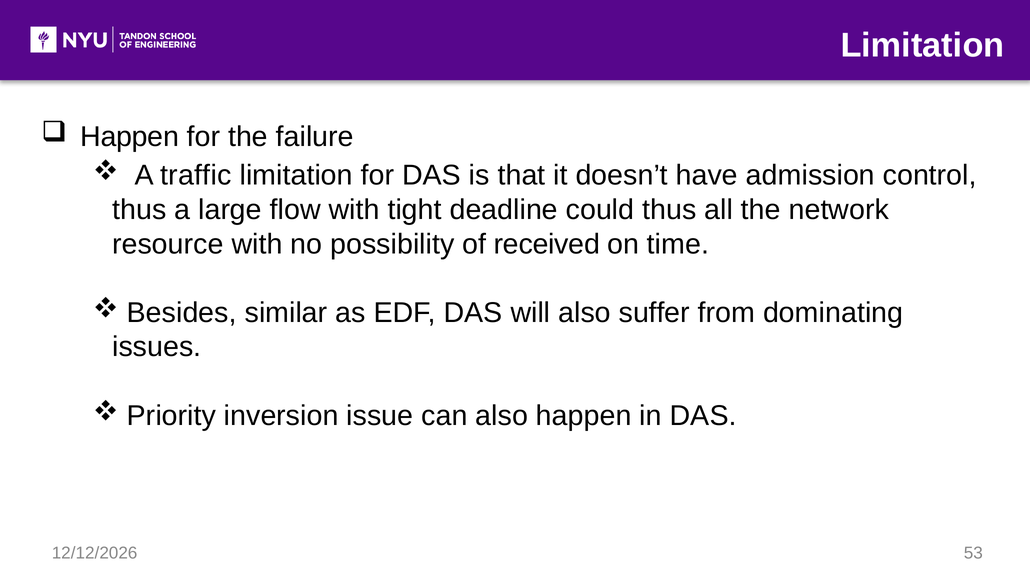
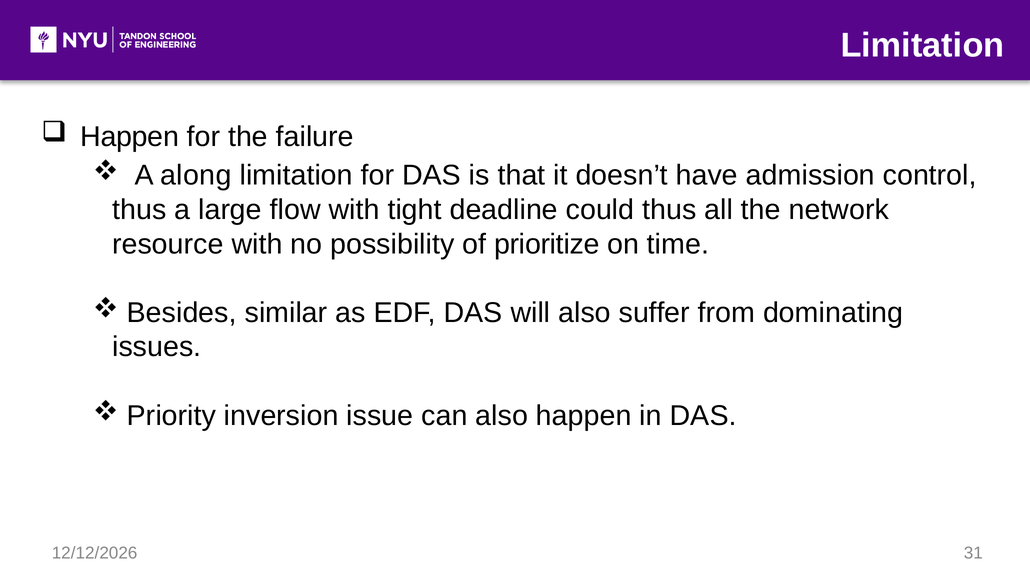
traffic: traffic -> along (196, 176)
received: received -> prioritize (547, 244)
53: 53 -> 31 (973, 554)
